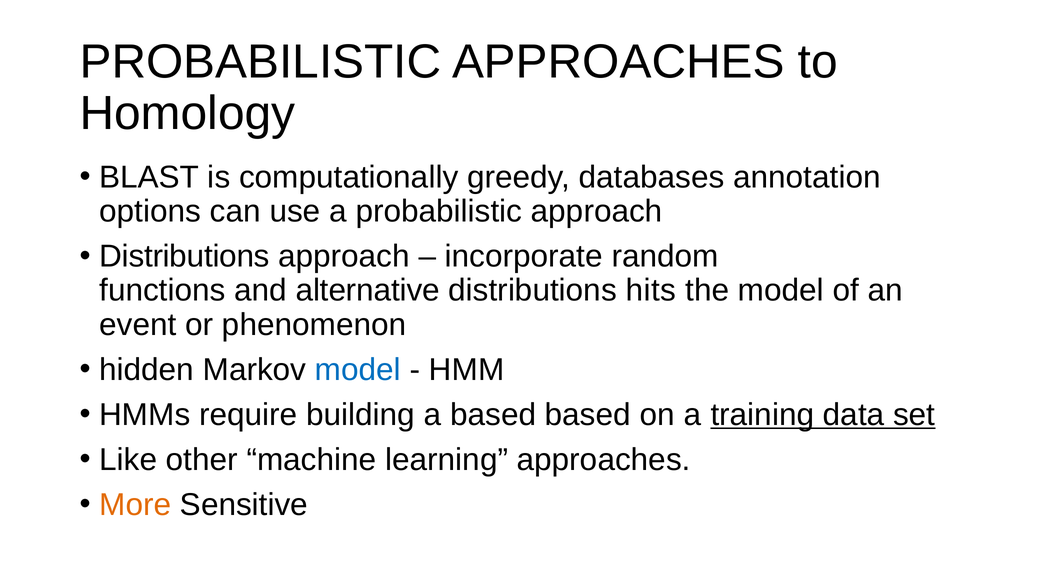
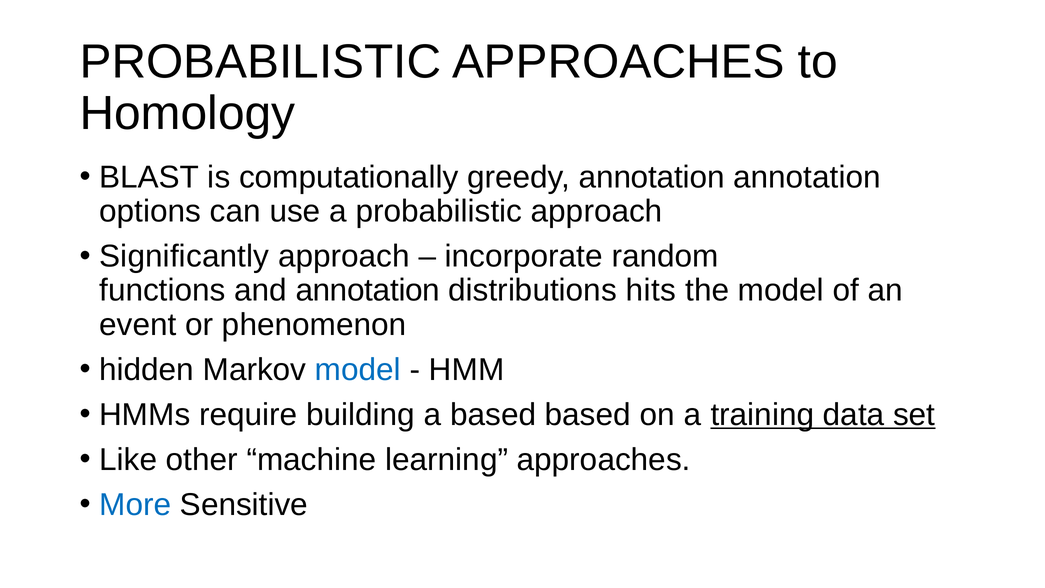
greedy databases: databases -> annotation (652, 177)
Distributions: Distributions -> Significantly (184, 256)
and alternative: alternative -> annotation (368, 290)
More colour: orange -> blue (135, 504)
